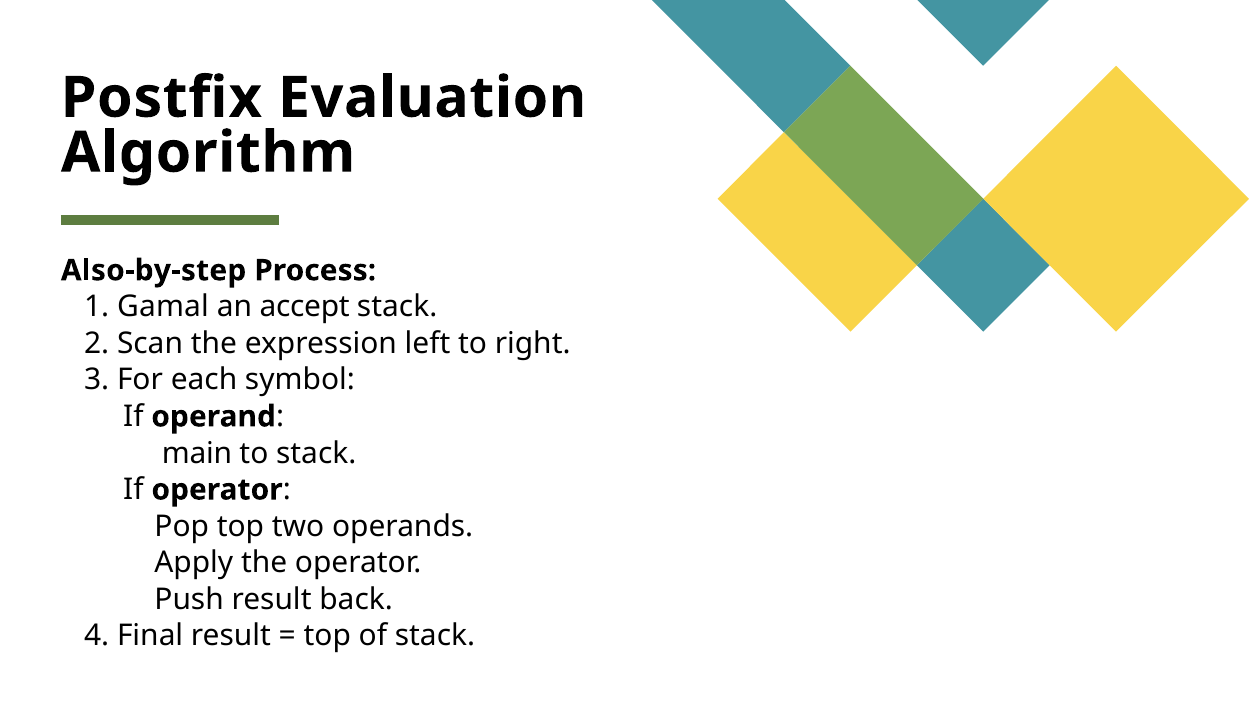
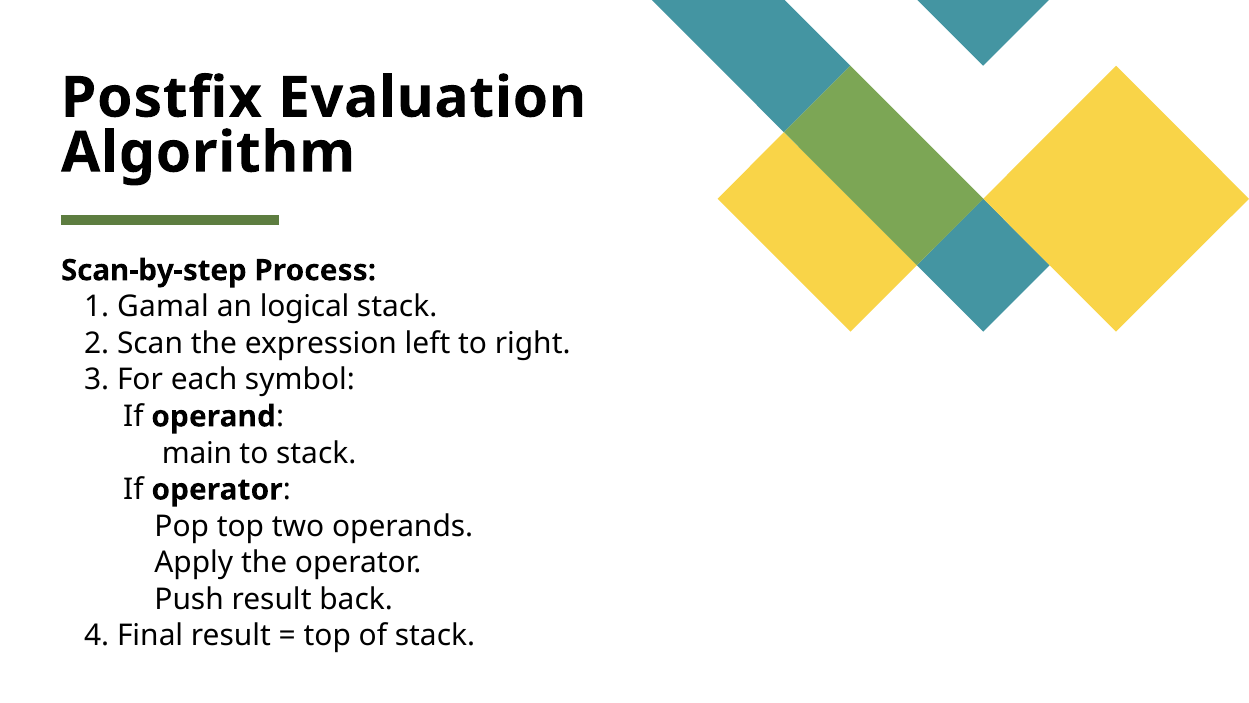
Also-by-step: Also-by-step -> Scan-by-step (154, 270)
accept: accept -> logical (305, 307)
